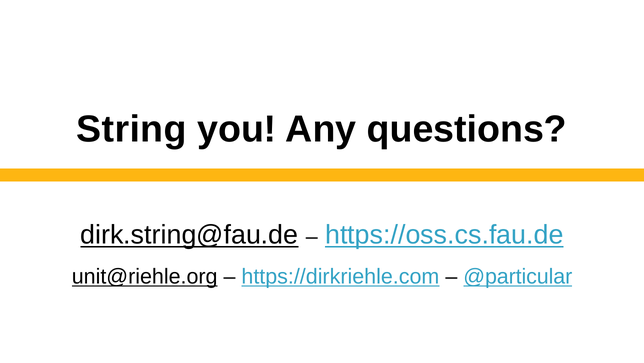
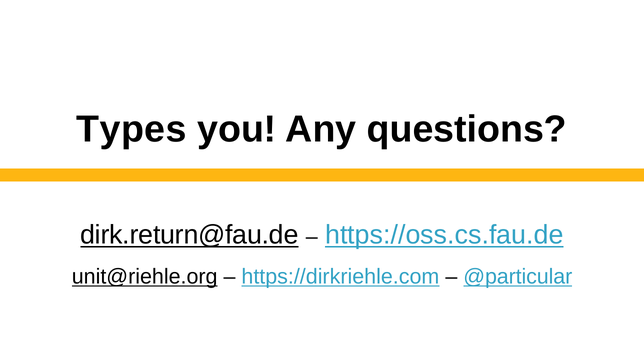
String: String -> Types (131, 129)
dirk.string@fau.de: dirk.string@fau.de -> dirk.return@fau.de (189, 234)
